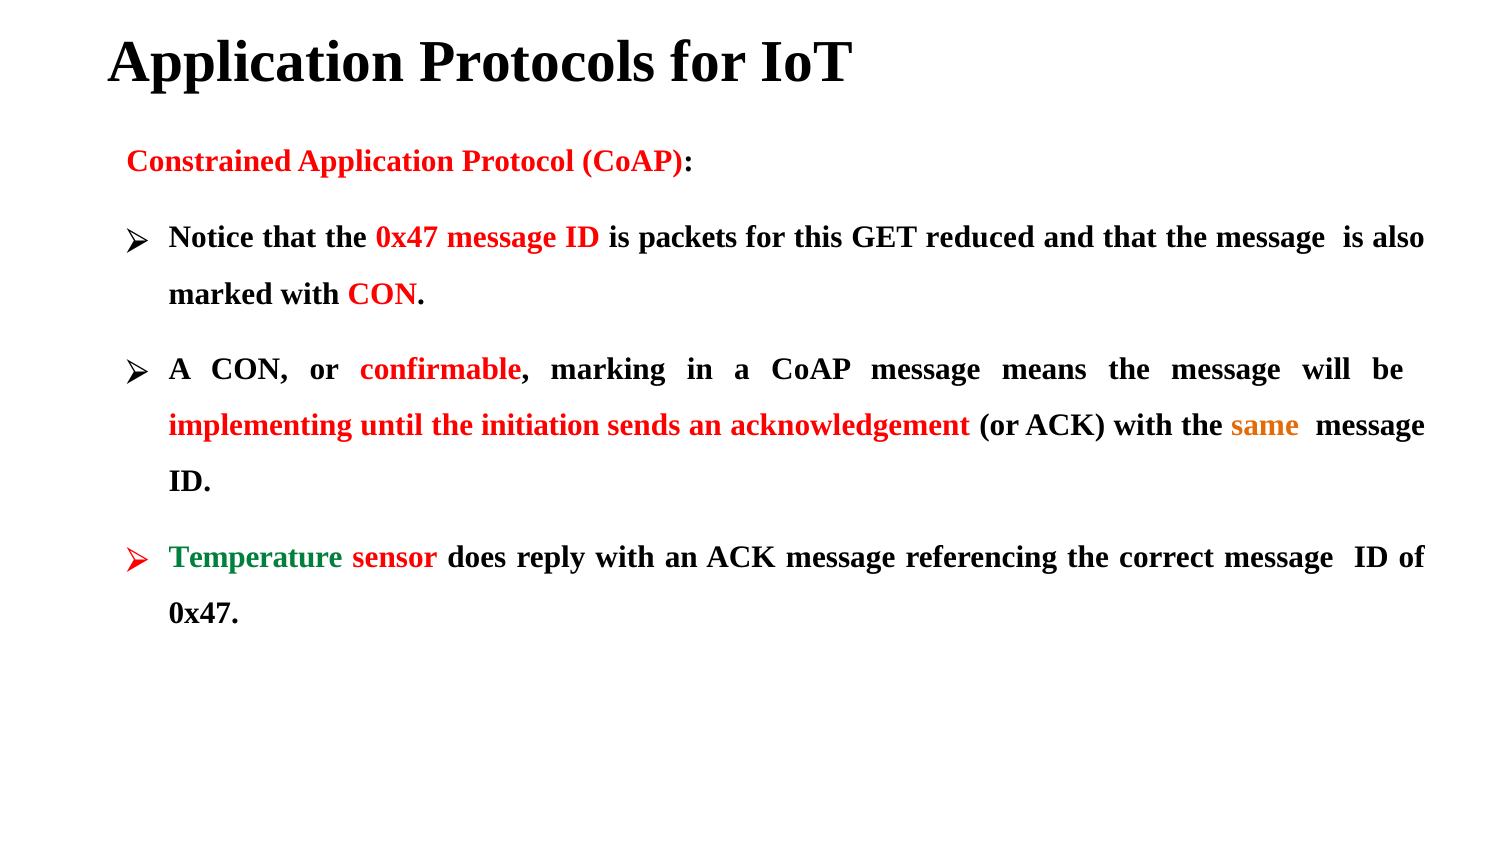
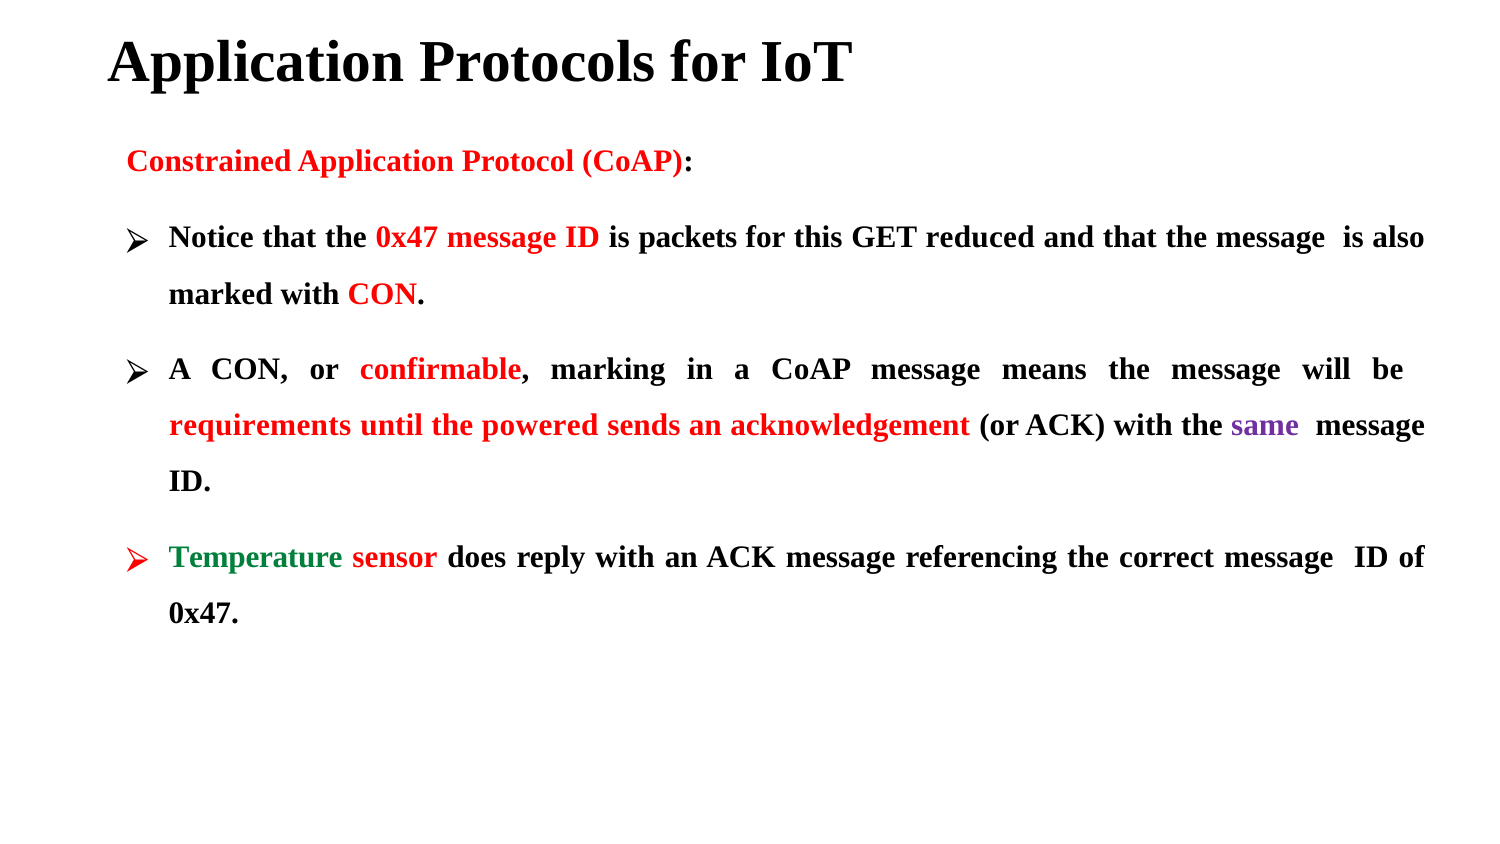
implementing: implementing -> requirements (260, 425)
initiation: initiation -> powered (540, 425)
same colour: orange -> purple (1265, 425)
